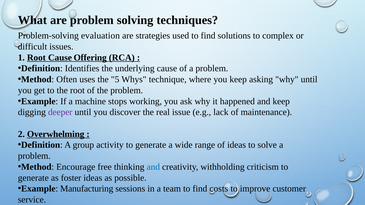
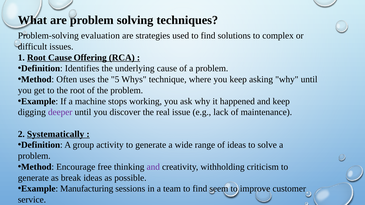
Overwhelming: Overwhelming -> Systematically (56, 134)
and colour: blue -> purple (153, 167)
foster: foster -> break (71, 178)
costs: costs -> seem (219, 189)
